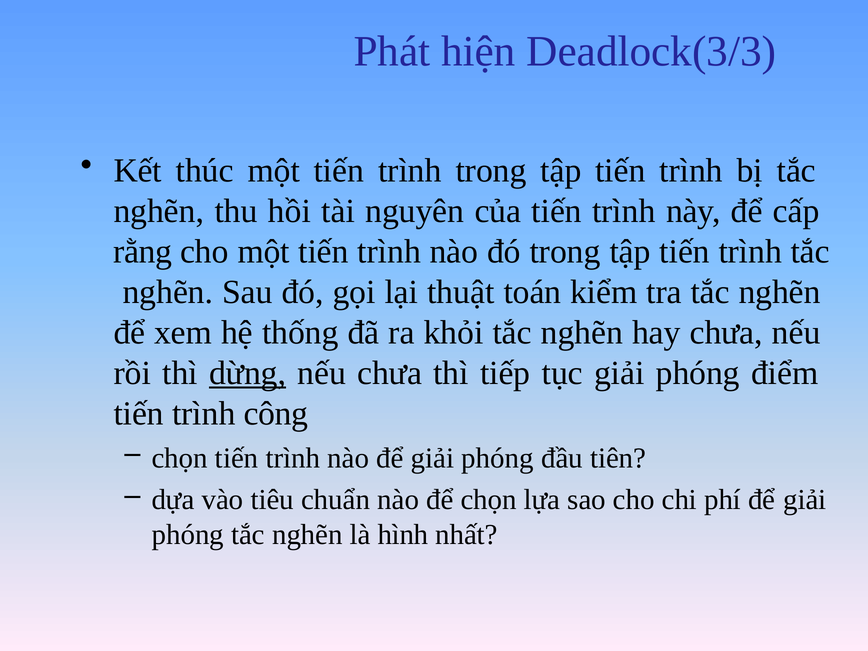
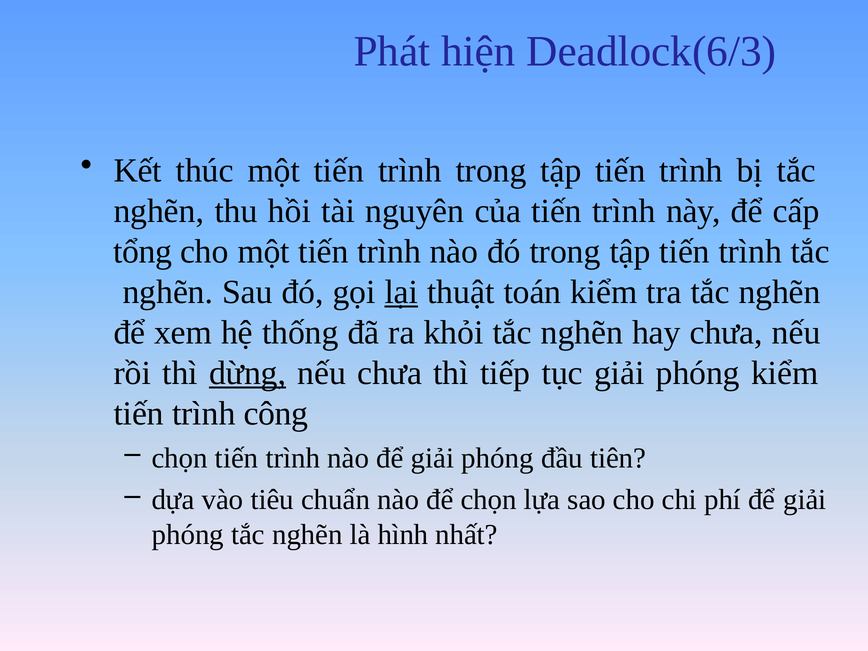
Deadlock(3/3: Deadlock(3/3 -> Deadlock(6/3 (651, 51)
rằng: rằng -> tổng (143, 251)
lại underline: none -> present (401, 292)
phóng điểm: điểm -> kiểm (785, 373)
